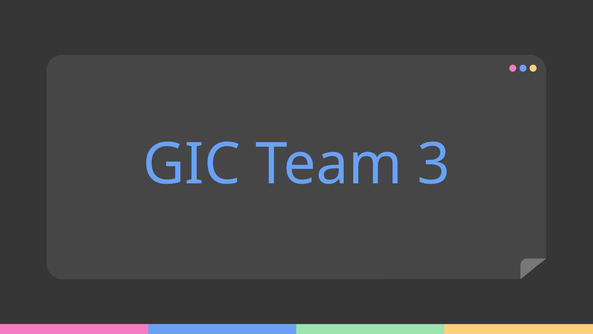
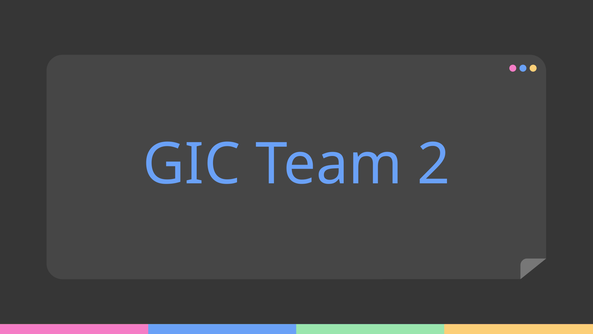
3: 3 -> 2 (434, 164)
